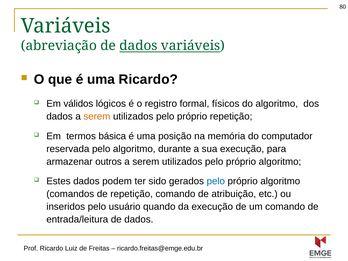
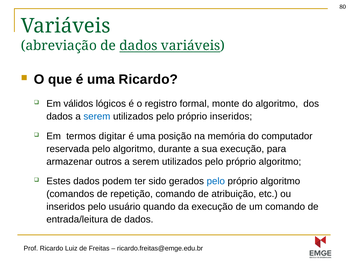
físicos: físicos -> monte (226, 104)
serem colour: orange -> blue (97, 117)
próprio repetição: repetição -> inseridos (231, 117)
básica: básica -> digitar (112, 136)
